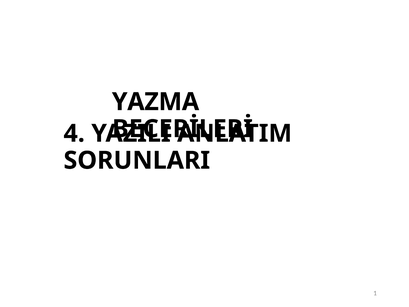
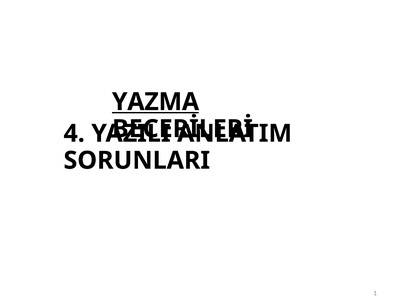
YAZMA underline: none -> present (156, 102)
